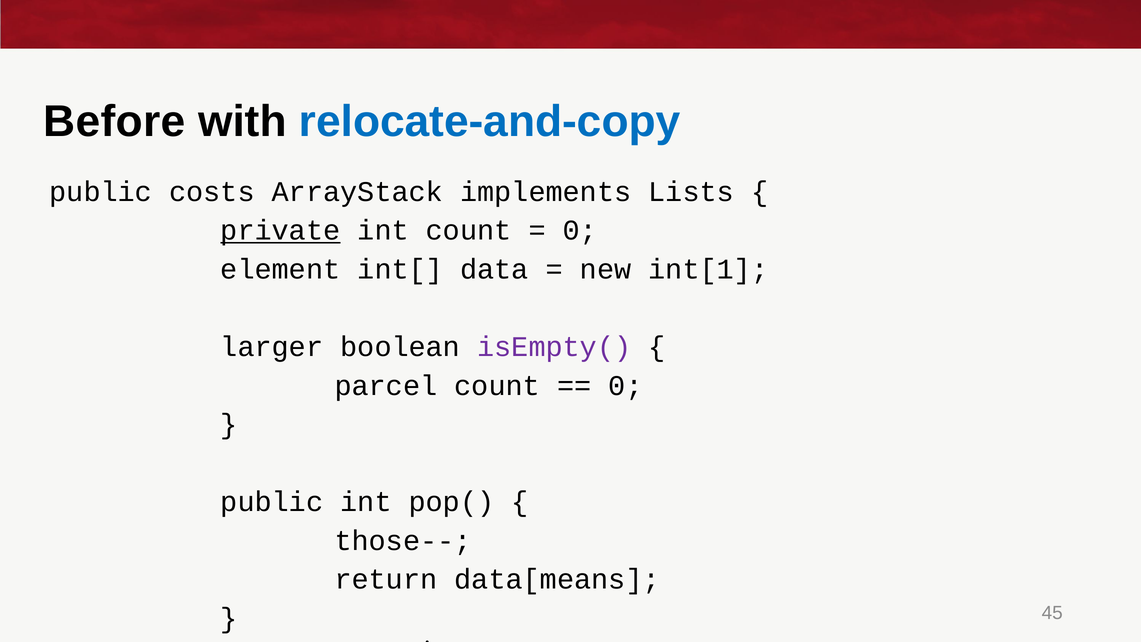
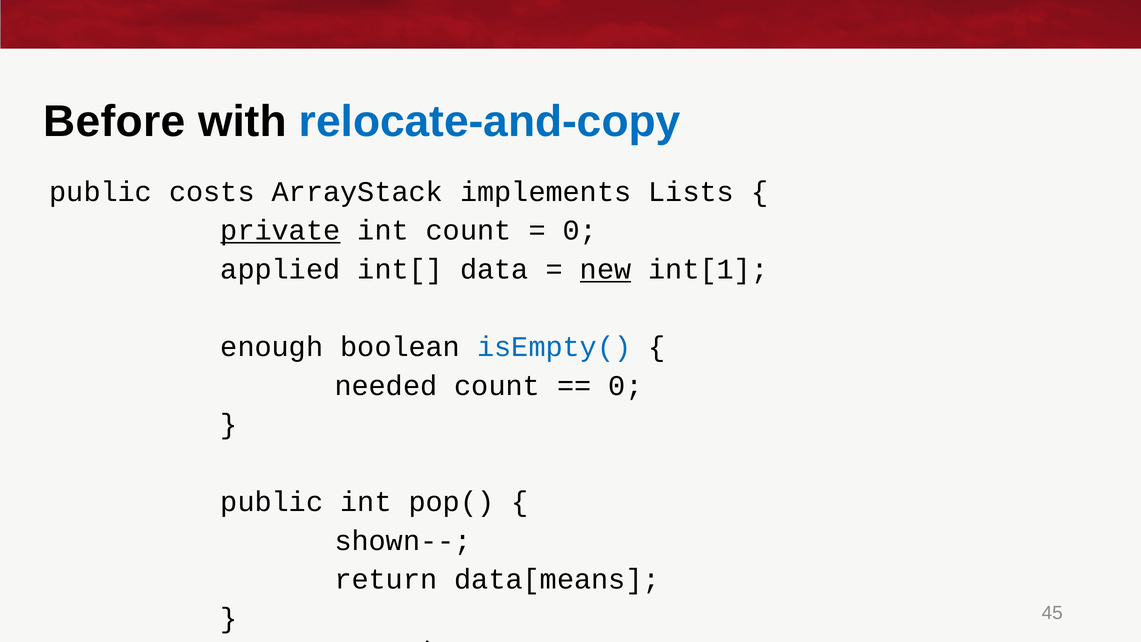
element: element -> applied (280, 269)
new underline: none -> present (606, 269)
larger: larger -> enough (272, 347)
isEmpty( colour: purple -> blue (554, 347)
parcel: parcel -> needed (386, 386)
those--: those-- -> shown-- (403, 541)
